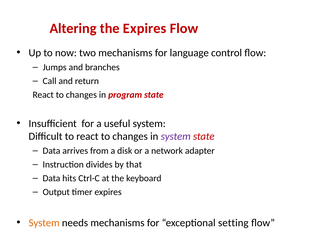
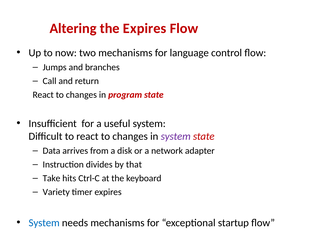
Data: Data -> Take (51, 178)
Output: Output -> Variety (56, 192)
System colour: orange -> blue (44, 223)
setting: setting -> startup (233, 223)
